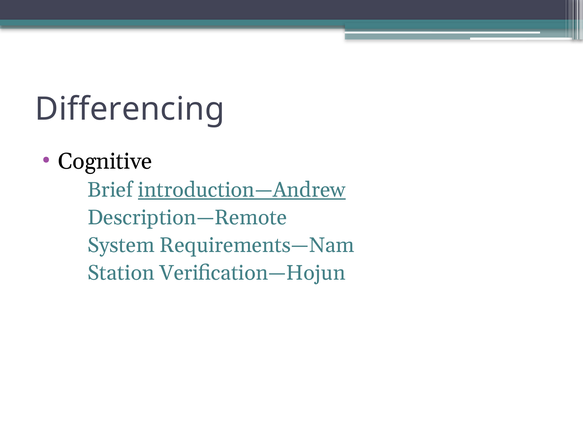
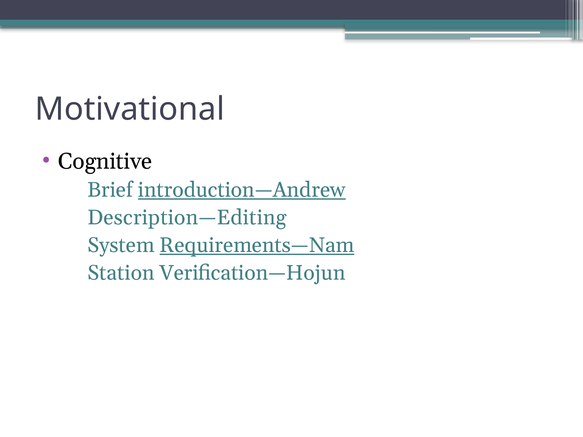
Differencing: Differencing -> Motivational (130, 109)
Description—Remote: Description—Remote -> Description—Editing (187, 218)
Requirements—Nam underline: none -> present (257, 245)
